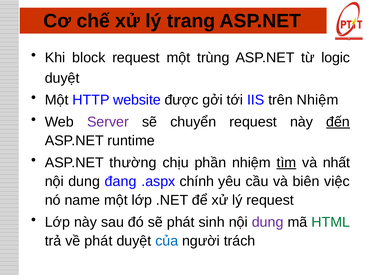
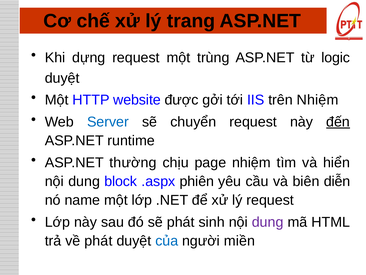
block: block -> dựng (89, 57)
Server colour: purple -> blue (108, 122)
phần: phần -> page (210, 162)
tìm underline: present -> none (286, 162)
nhất: nhất -> hiển (336, 162)
đang: đang -> block (121, 181)
chính: chính -> phiên (197, 181)
việc: việc -> diễn (337, 181)
HTML colour: green -> black (331, 222)
trách: trách -> miền (240, 241)
